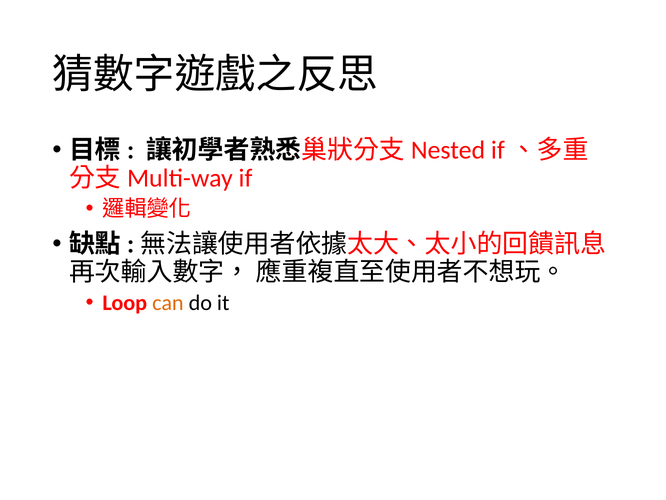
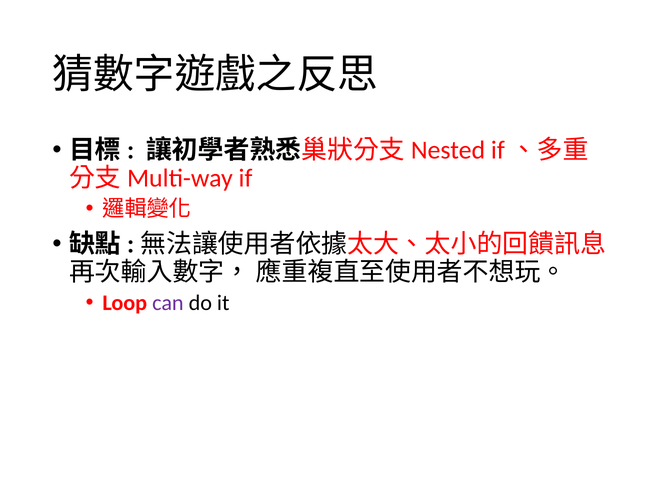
can colour: orange -> purple (168, 303)
